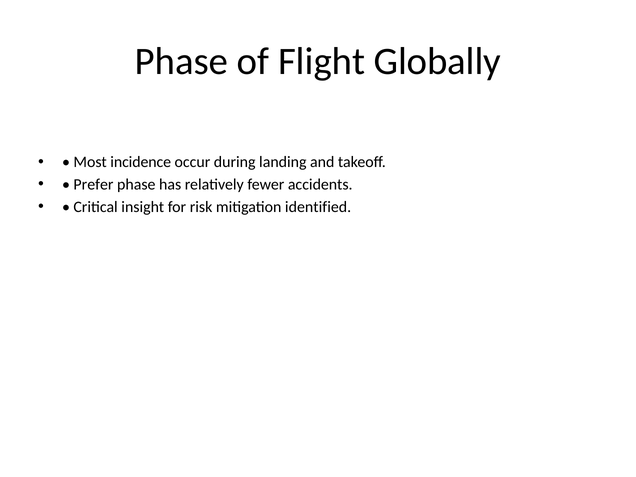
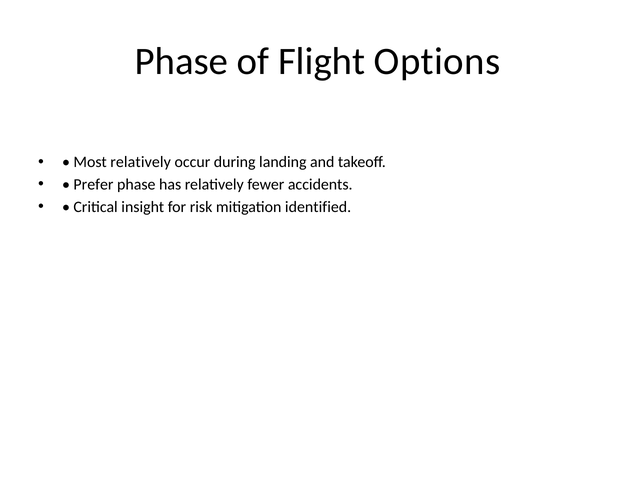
Globally: Globally -> Options (437, 62)
Most incidence: incidence -> relatively (141, 162)
